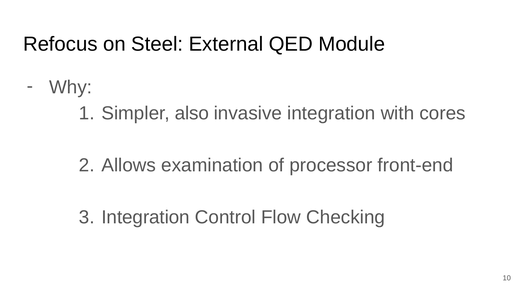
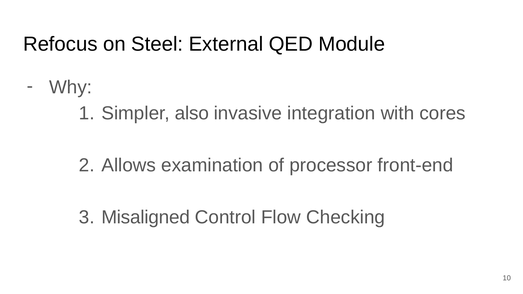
Integration: Integration -> Misaligned (146, 217)
